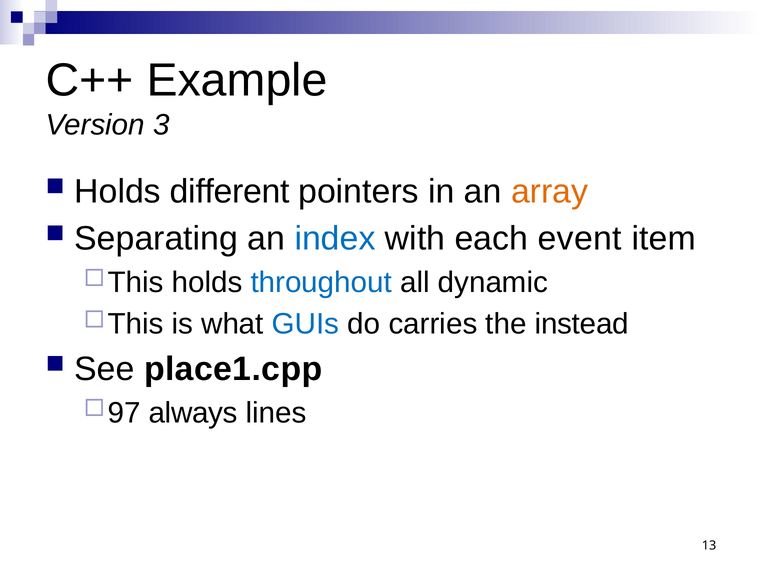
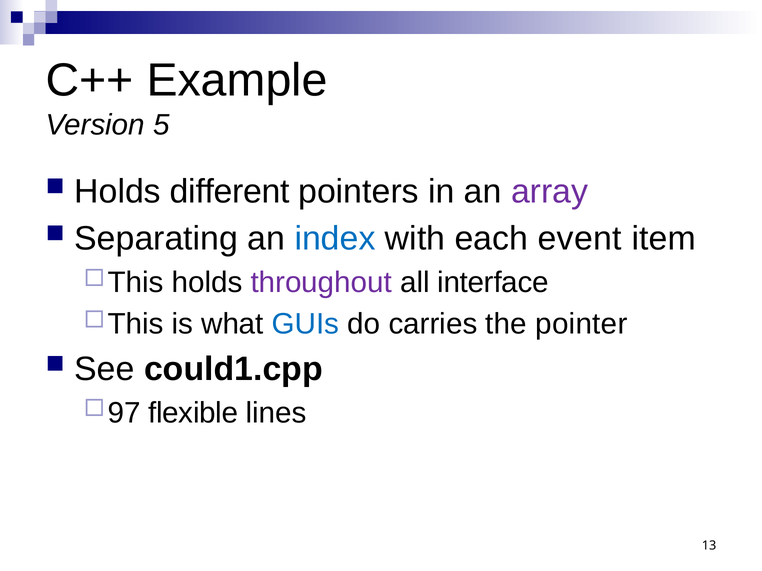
3: 3 -> 5 (161, 125)
array colour: orange -> purple (550, 192)
throughout colour: blue -> purple (321, 283)
dynamic: dynamic -> interface (493, 283)
instead: instead -> pointer (581, 324)
place1.cpp: place1.cpp -> could1.cpp (233, 369)
always: always -> flexible (193, 413)
